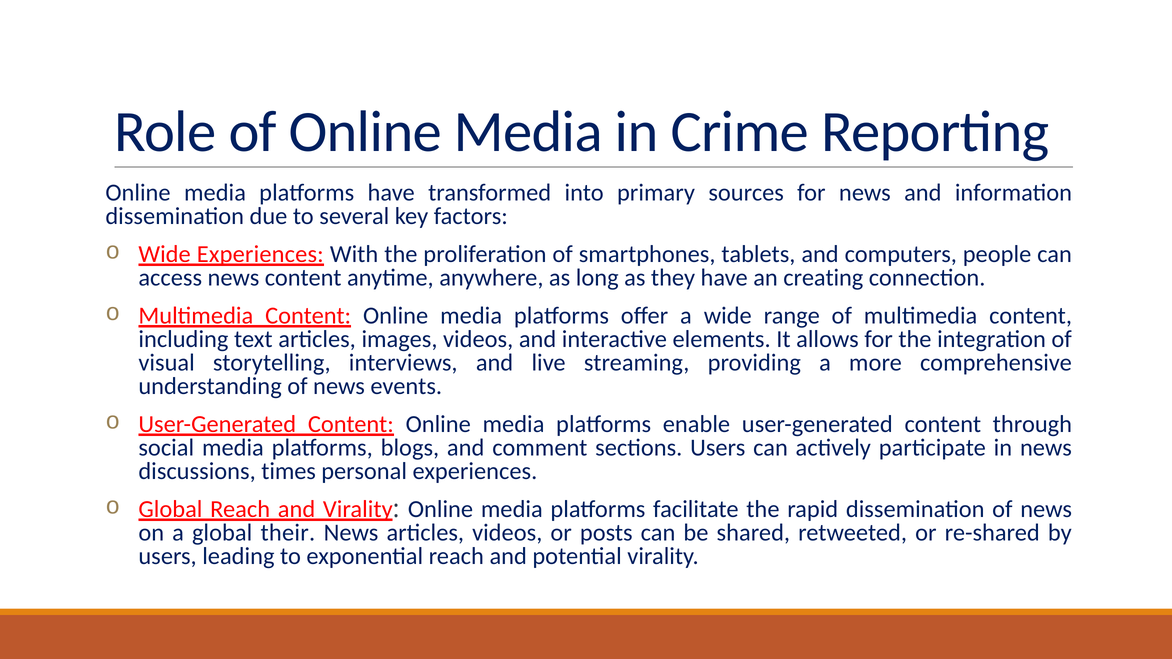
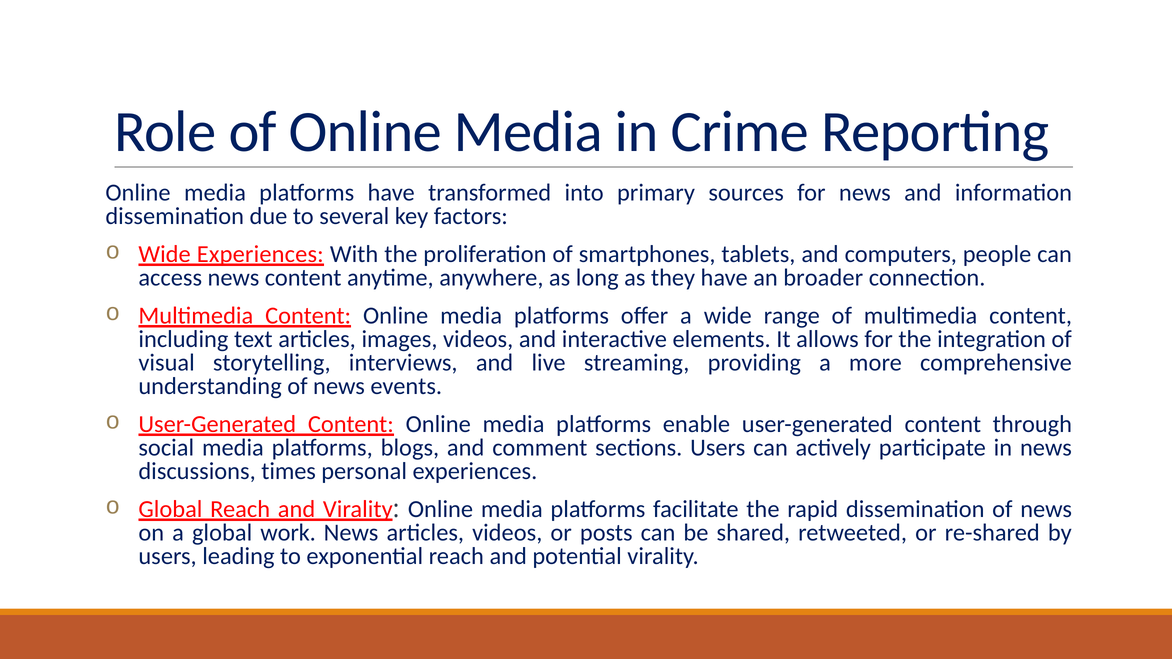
creating: creating -> broader (823, 278)
their: their -> work (288, 533)
